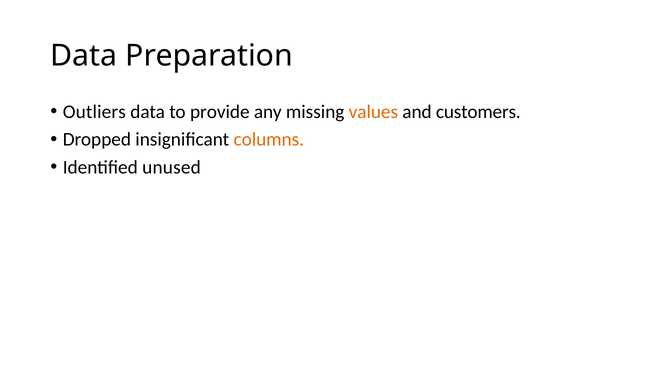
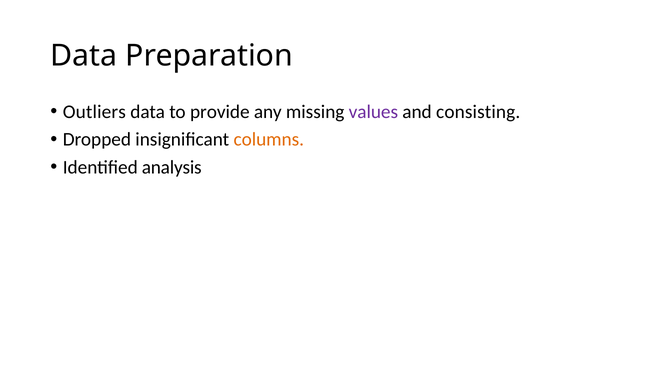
values colour: orange -> purple (373, 112)
customers: customers -> consisting (478, 112)
unused: unused -> analysis (172, 167)
